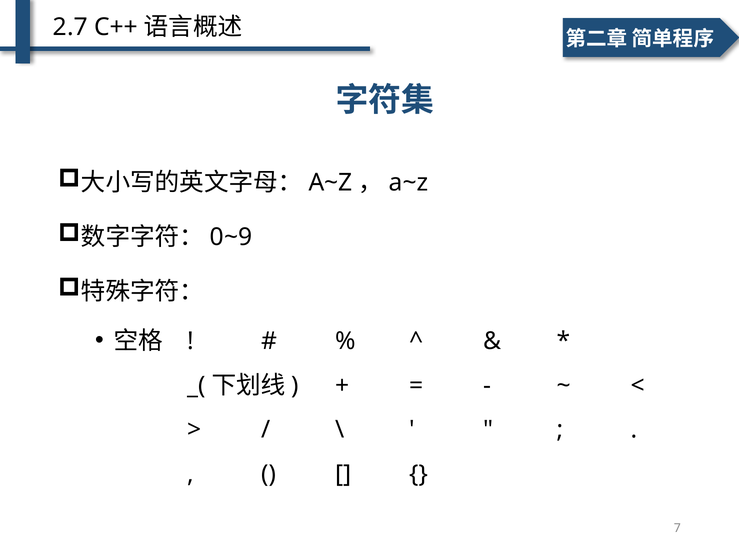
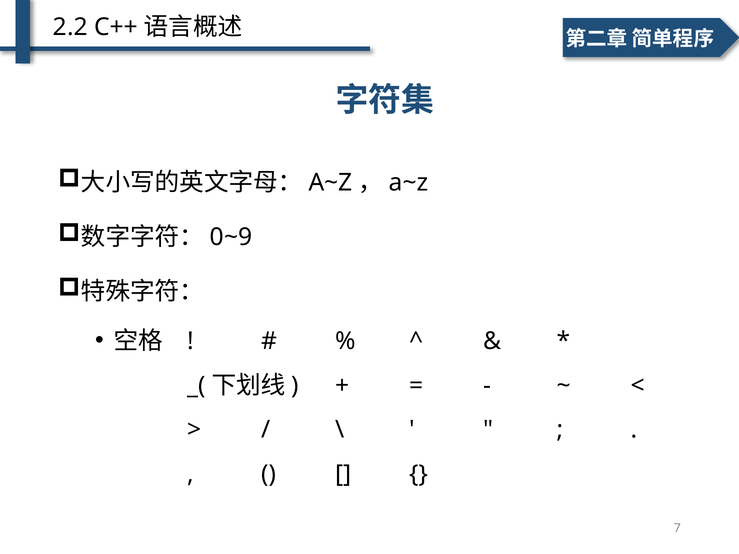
2.7: 2.7 -> 2.2 (70, 27)
